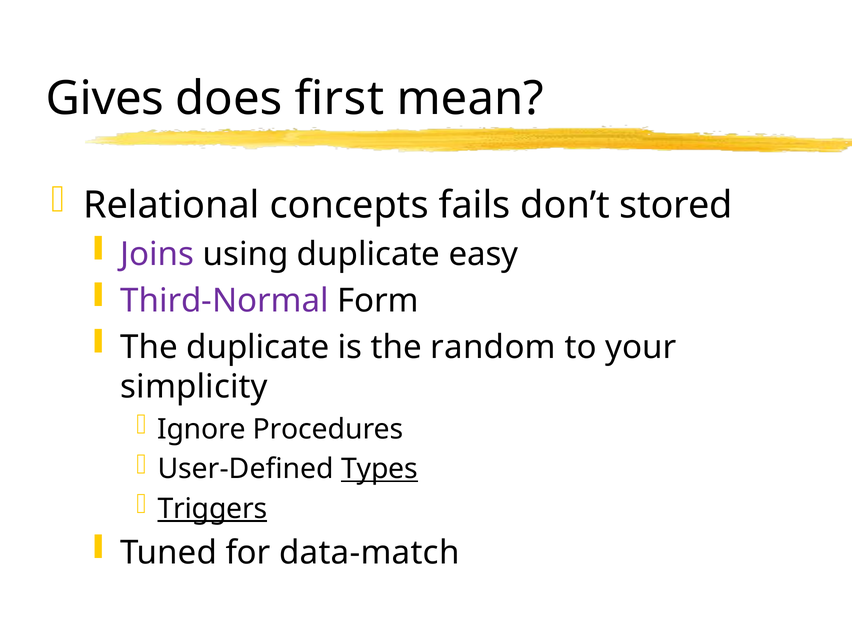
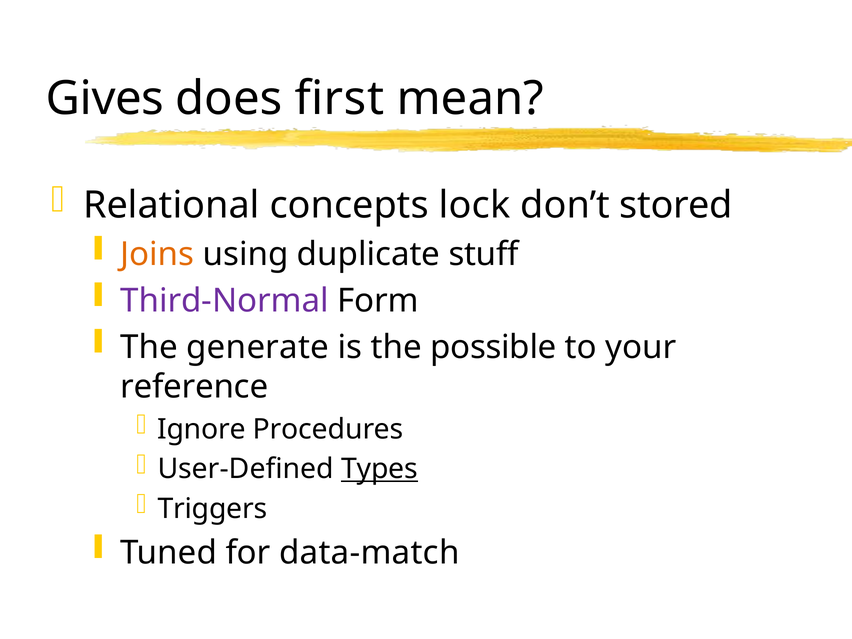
fails: fails -> lock (474, 205)
Joins colour: purple -> orange (157, 254)
easy: easy -> stuff (484, 254)
The duplicate: duplicate -> generate (258, 347)
random: random -> possible (493, 347)
simplicity: simplicity -> reference (194, 387)
Triggers underline: present -> none (213, 509)
